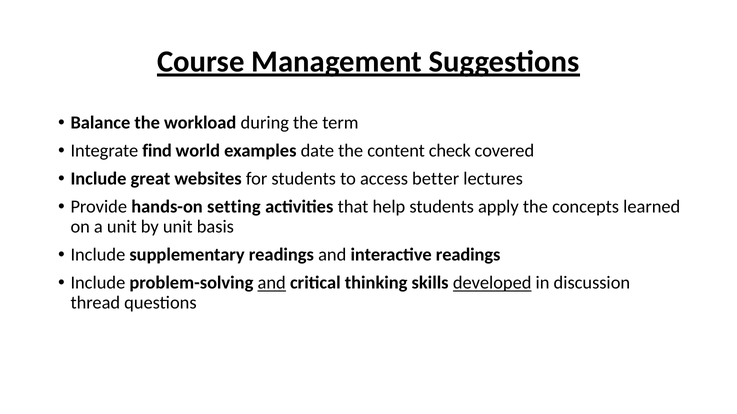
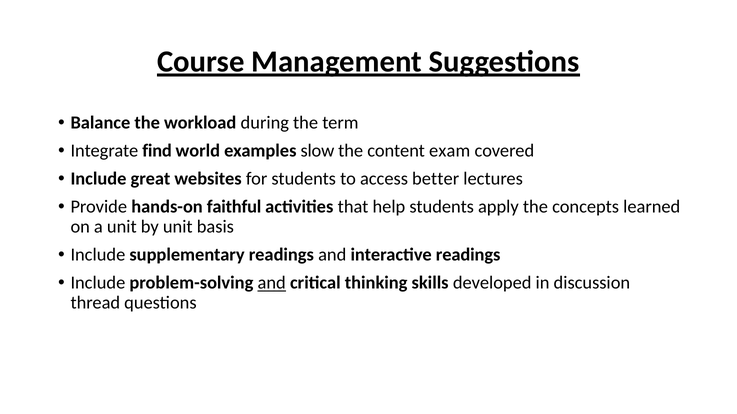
date: date -> slow (317, 151)
check: check -> exam (450, 151)
setting: setting -> faithful (234, 207)
developed underline: present -> none (492, 283)
